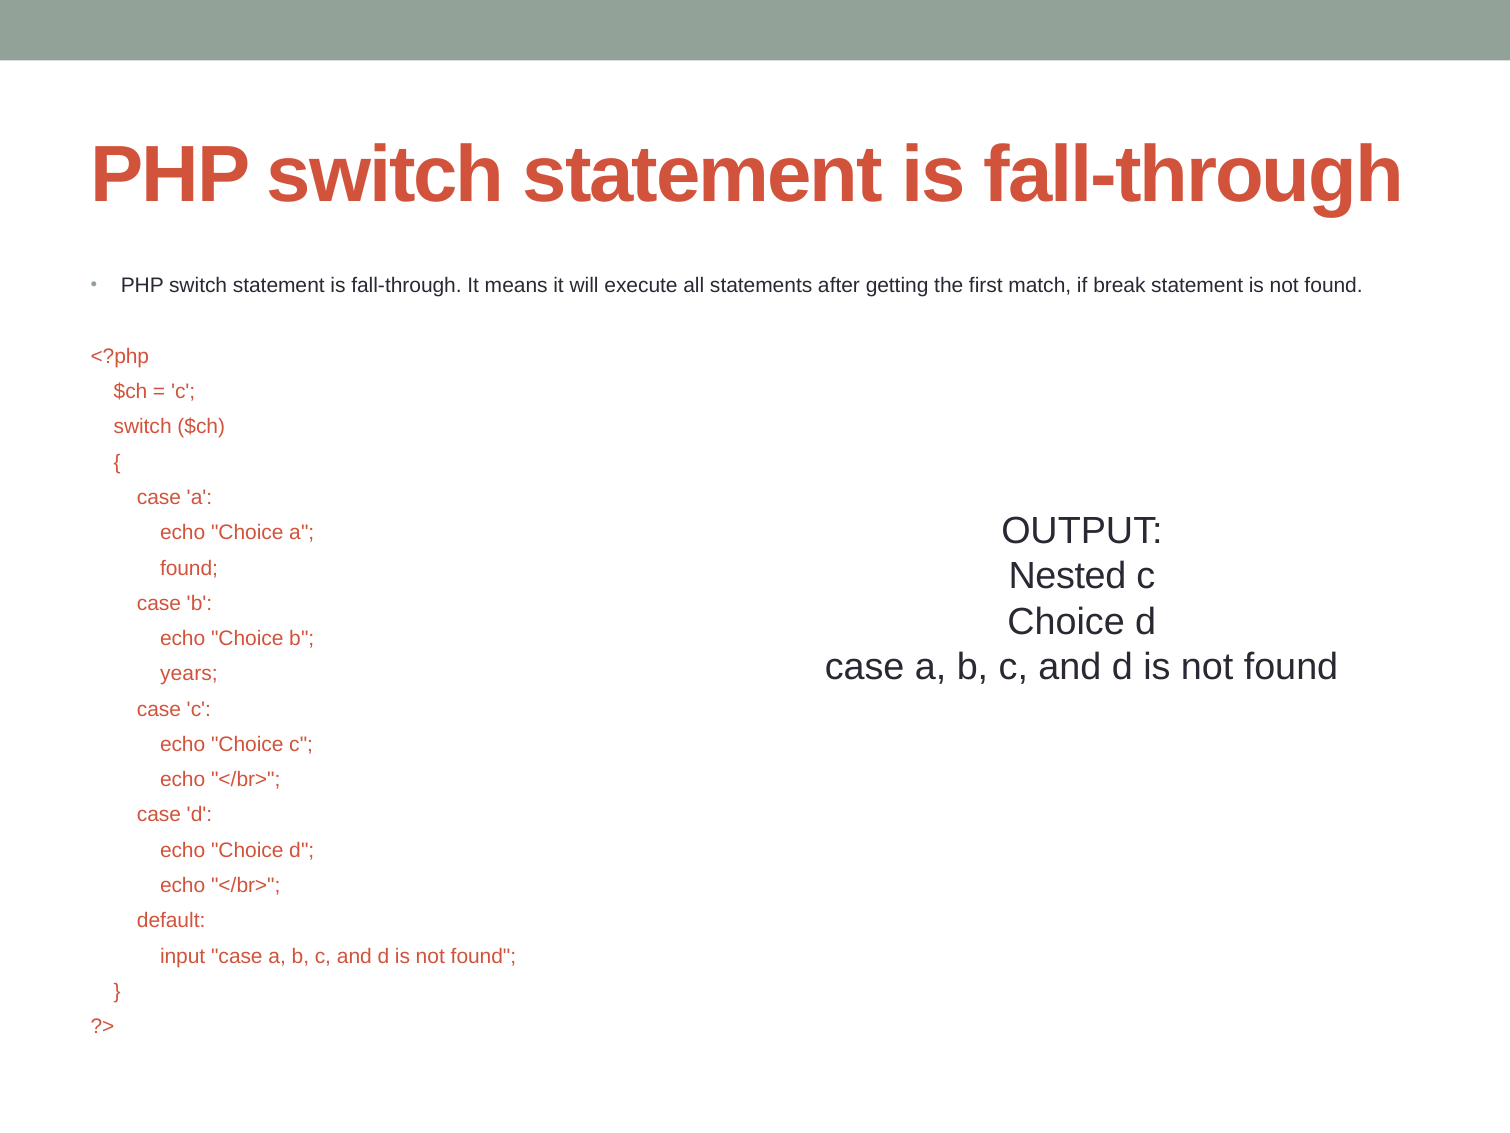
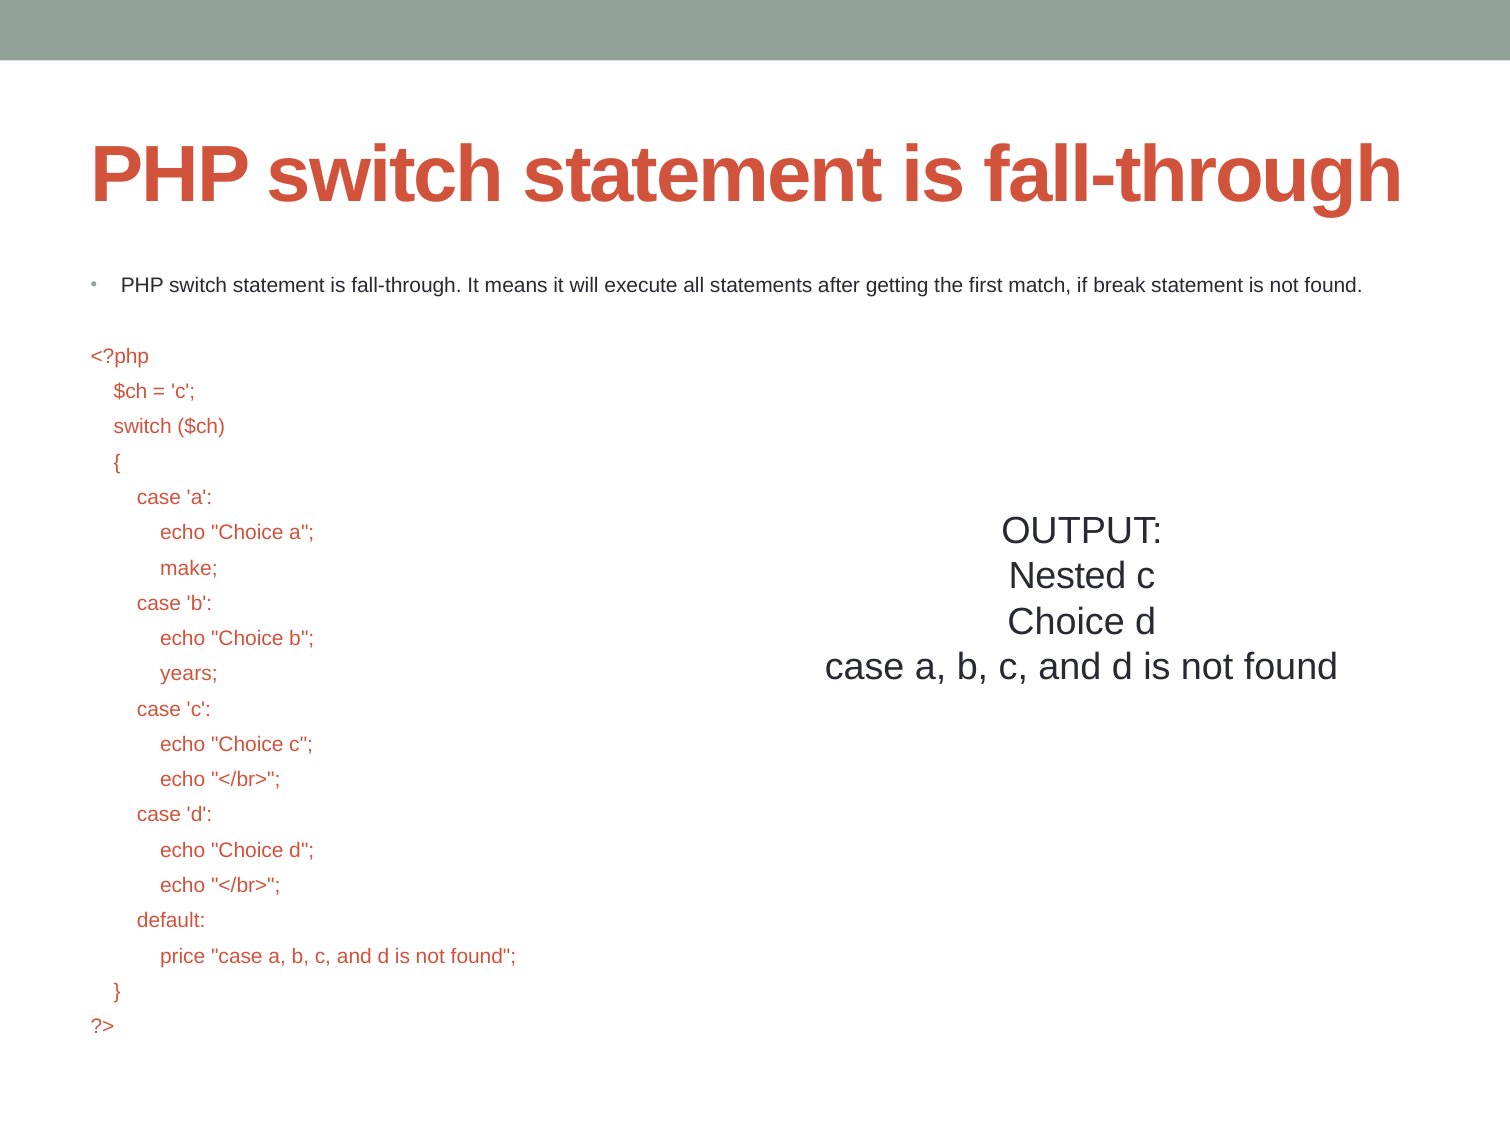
found: found -> make (189, 568)
input: input -> price (183, 956)
